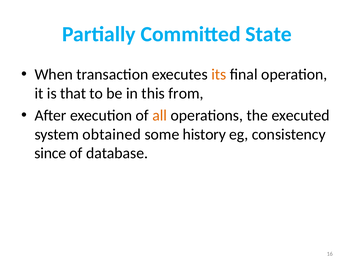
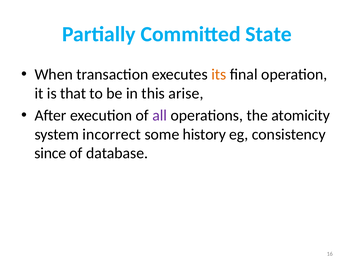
from: from -> arise (186, 93)
all colour: orange -> purple (160, 115)
executed: executed -> atomicity (301, 115)
obtained: obtained -> incorrect (112, 134)
